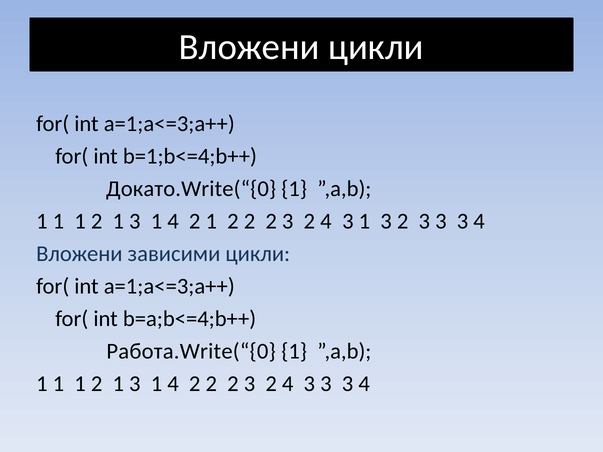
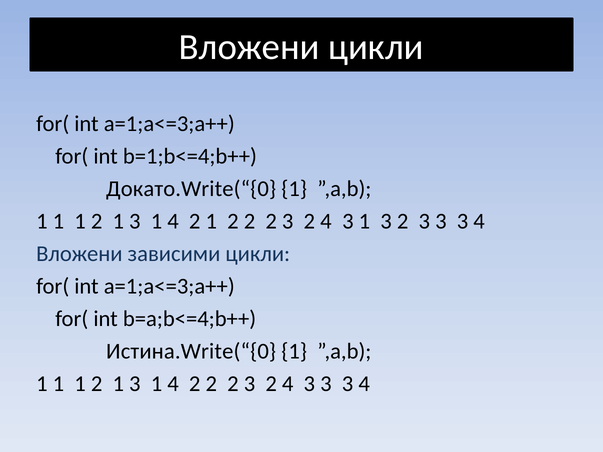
Работа.Write(“{0: Работа.Write(“{0 -> Истина.Write(“{0 (191, 351)
